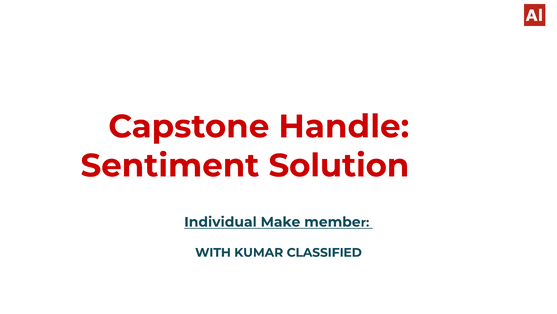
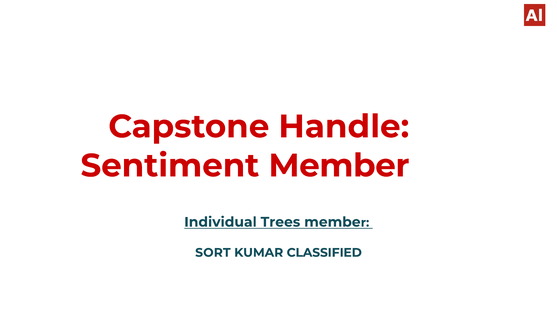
Sentiment Solution: Solution -> Member (339, 165)
Make: Make -> Trees (280, 222)
WITH: WITH -> SORT (213, 252)
